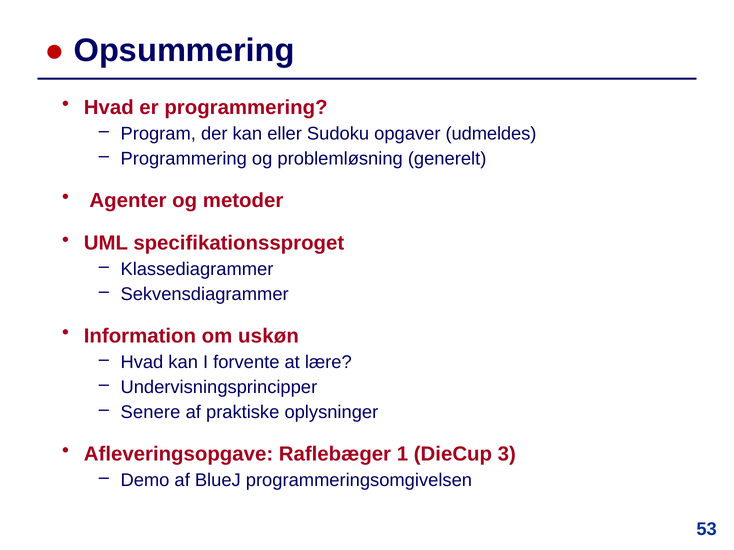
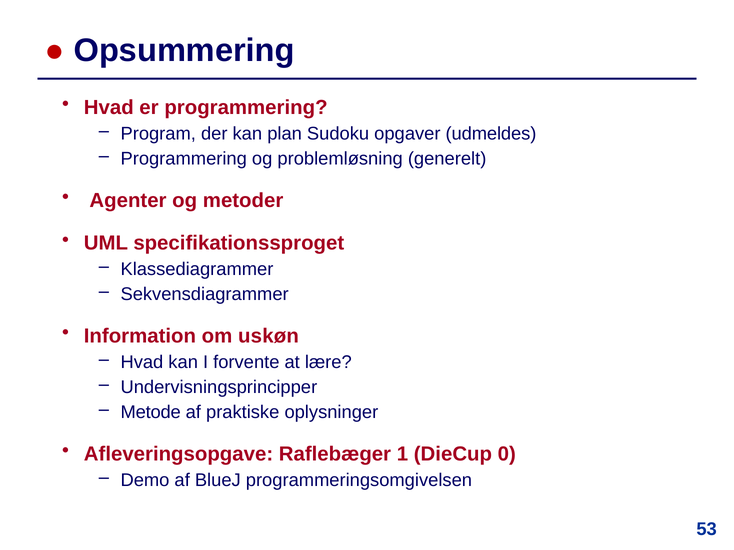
eller: eller -> plan (285, 134)
Senere: Senere -> Metode (151, 413)
3: 3 -> 0 (507, 454)
